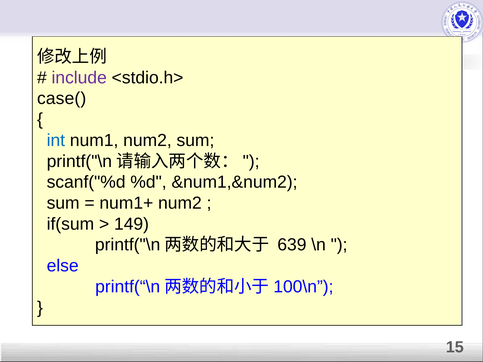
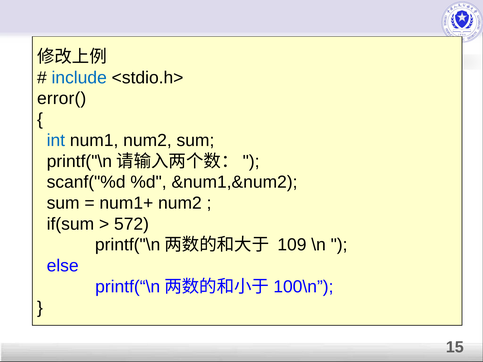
include colour: purple -> blue (79, 78)
case(: case( -> error( (62, 99)
149: 149 -> 572 (132, 224)
639: 639 -> 109 (292, 245)
